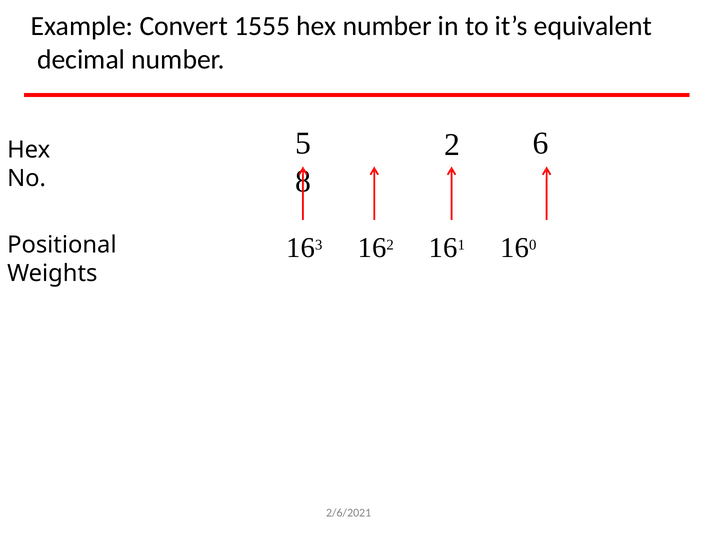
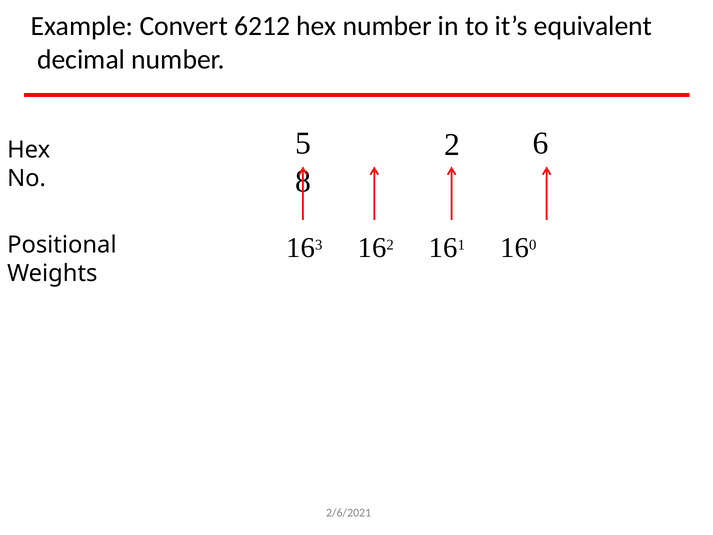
1555: 1555 -> 6212 (262, 26)
